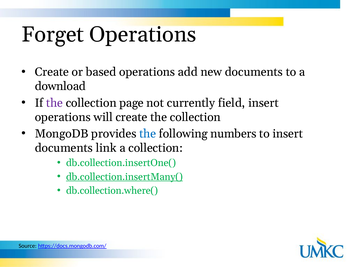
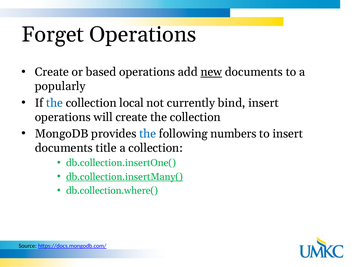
new underline: none -> present (211, 72)
download: download -> popularly (60, 87)
the colour: purple -> blue (55, 103)
page: page -> local (132, 103)
field: field -> bind (232, 103)
link: link -> title (106, 148)
